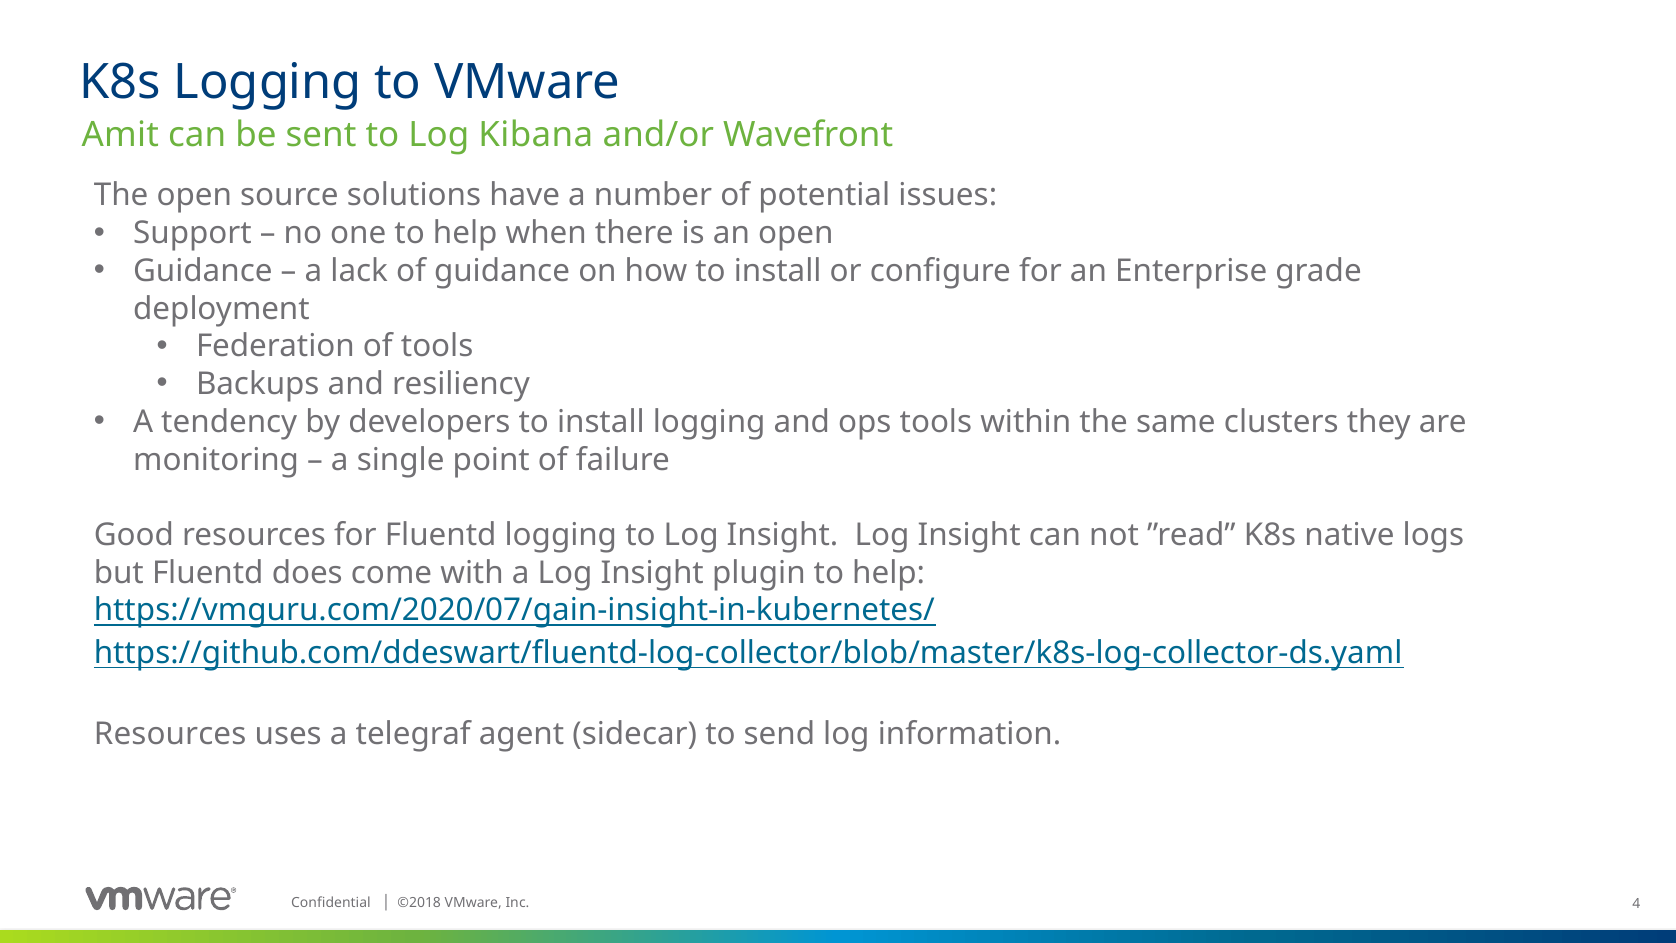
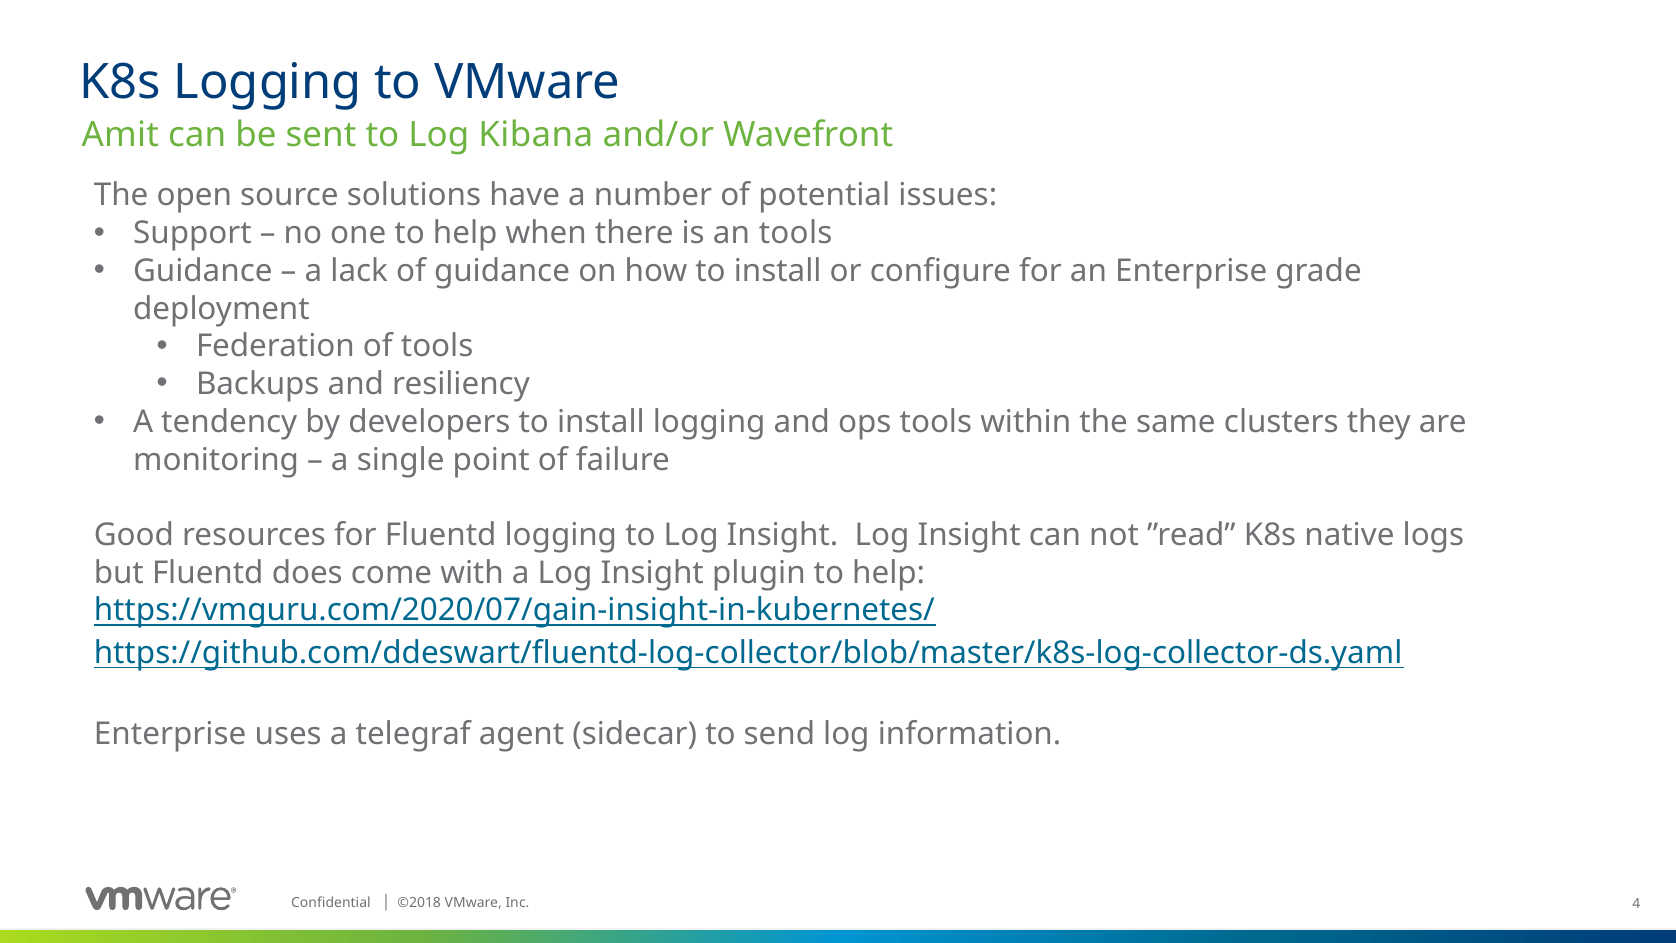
an open: open -> tools (796, 233)
Resources: Resources -> Enterprise (170, 734)
